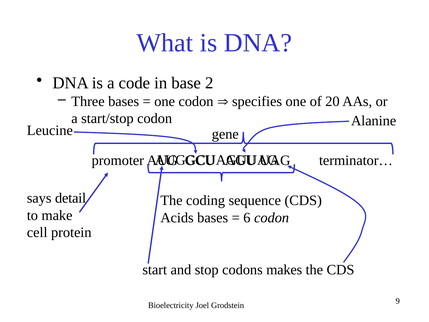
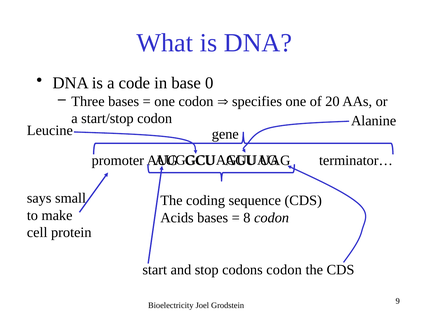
2: 2 -> 0 (209, 83)
detail: detail -> small (71, 198)
6: 6 -> 8 (247, 218)
codons makes: makes -> codon (284, 269)
